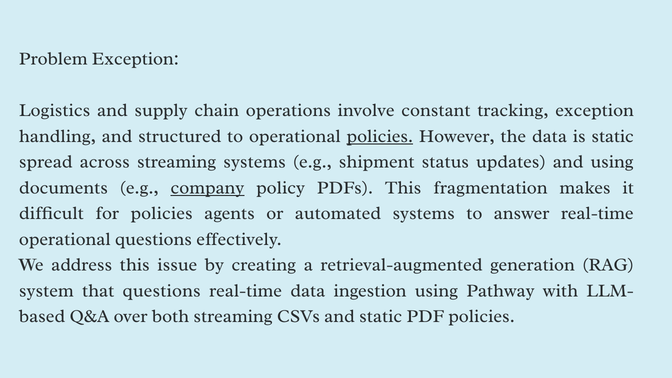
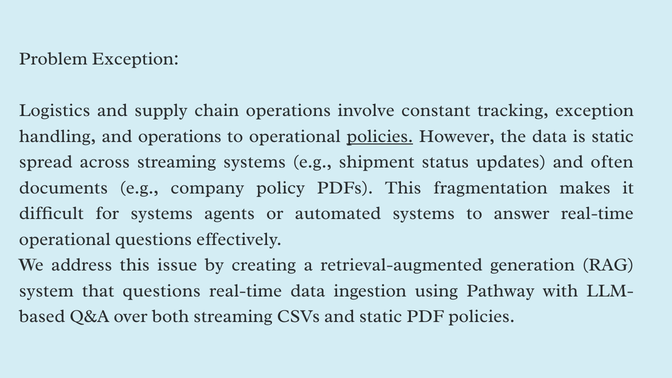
and structured: structured -> operations (180, 136)
and using: using -> often (612, 162)
company underline: present -> none (207, 188)
for policies: policies -> systems (162, 213)
